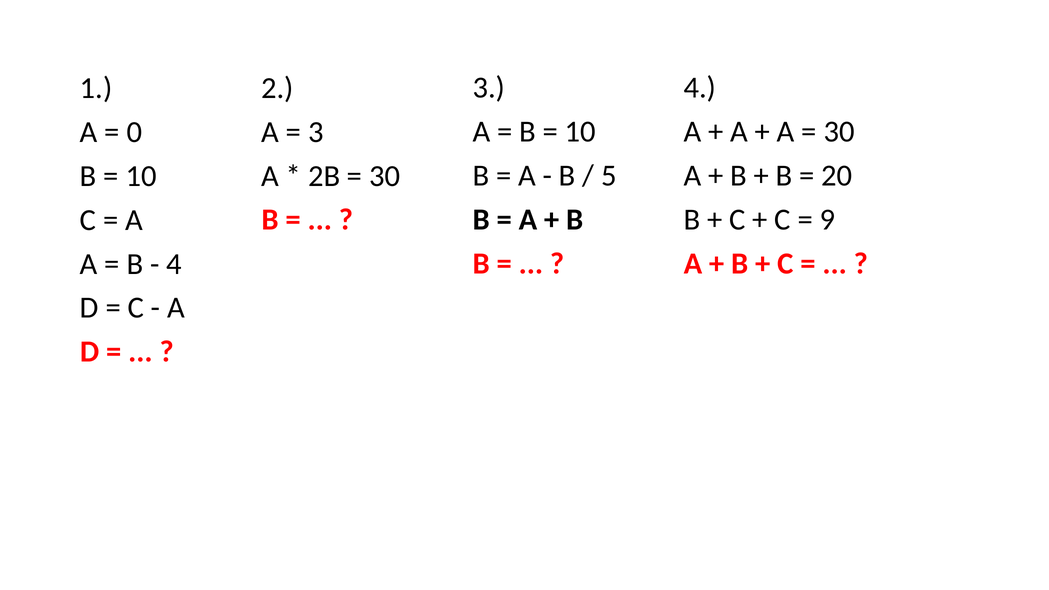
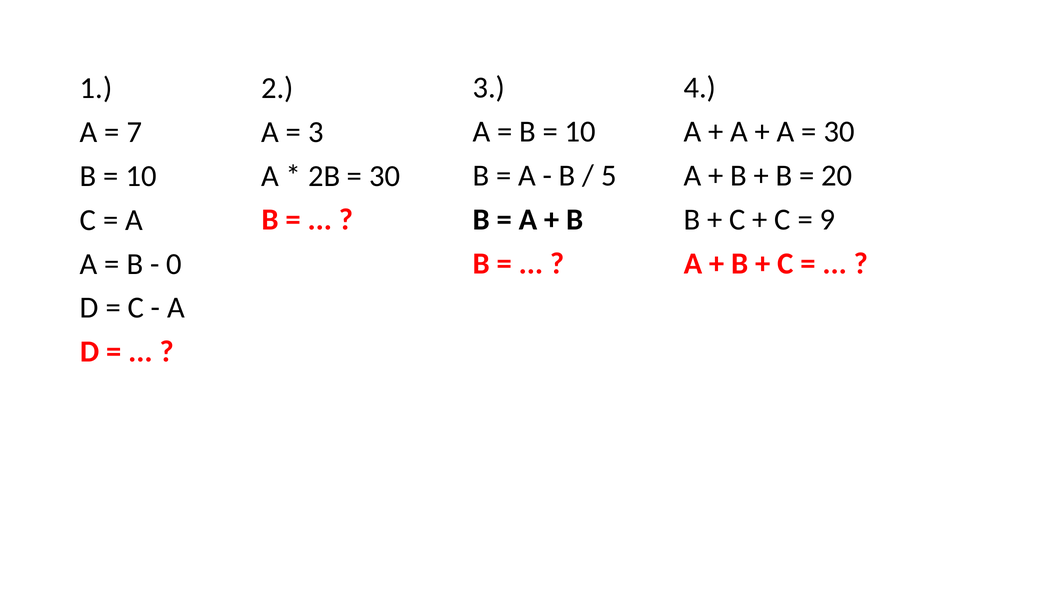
0: 0 -> 7 (134, 132)
4: 4 -> 0 (174, 264)
